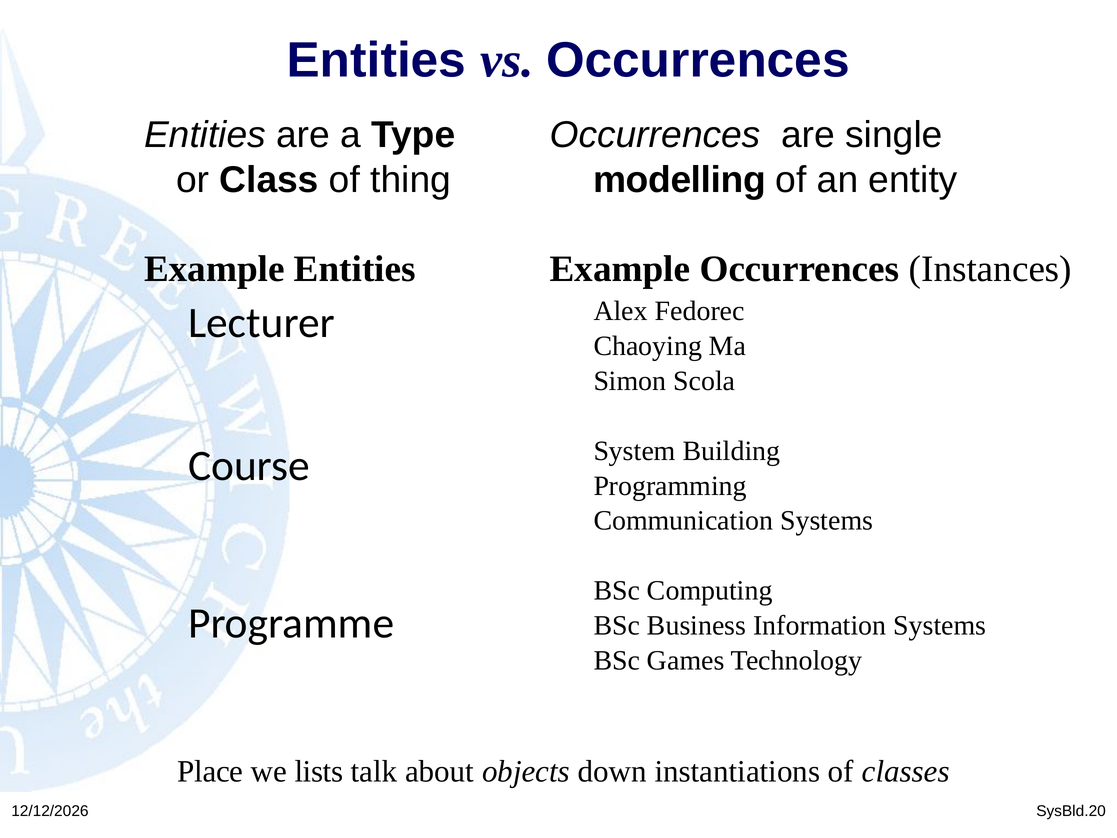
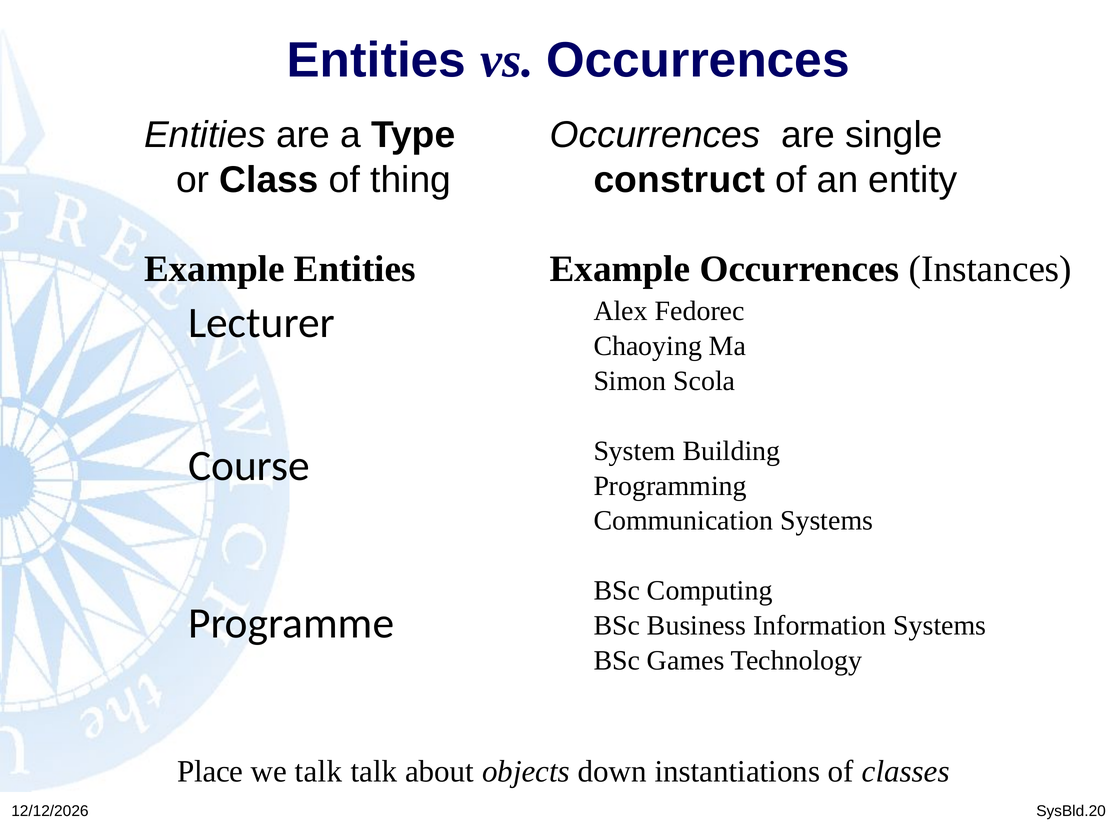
modelling: modelling -> construct (679, 180)
we lists: lists -> talk (319, 771)
